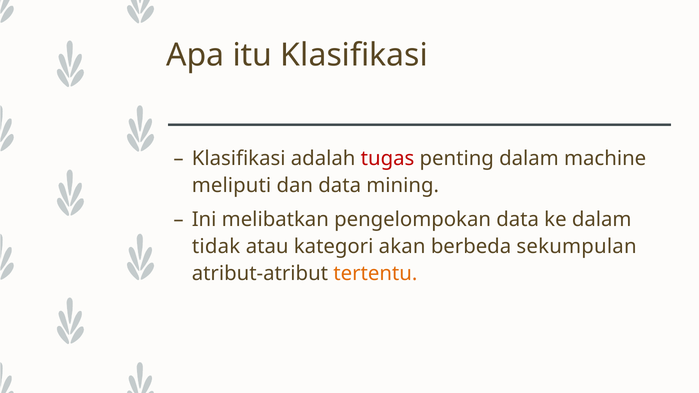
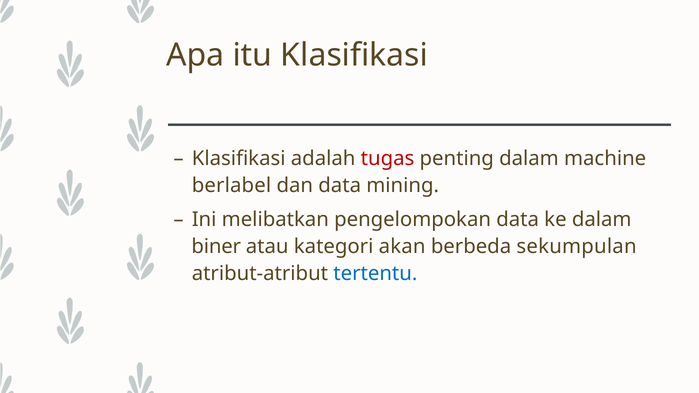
meliputi: meliputi -> berlabel (231, 186)
tidak: tidak -> biner (216, 247)
tertentu colour: orange -> blue (375, 274)
